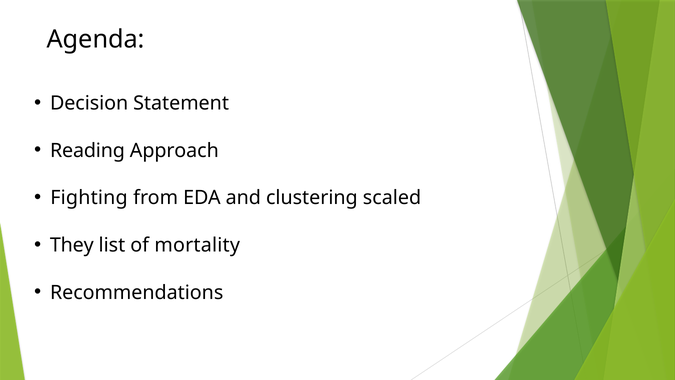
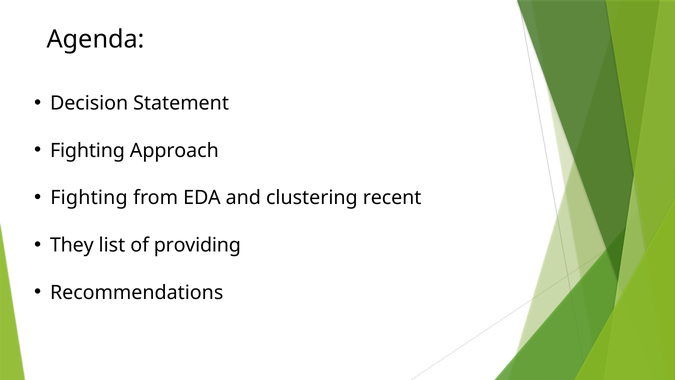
Reading: Reading -> Fighting (87, 150)
scaled: scaled -> recent (392, 198)
mortality: mortality -> providing (197, 245)
